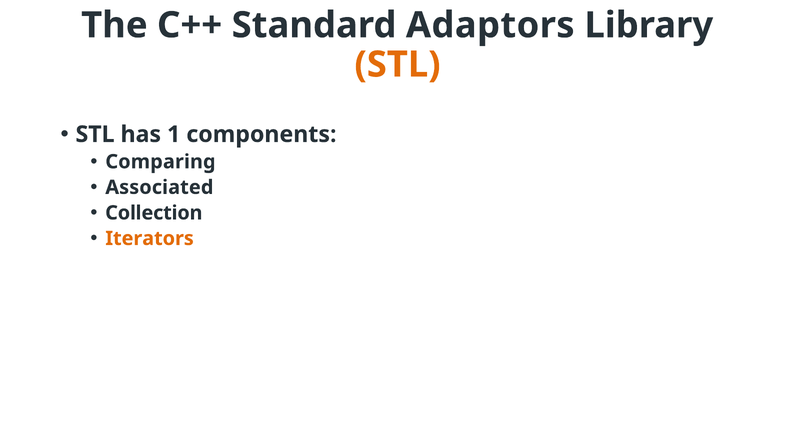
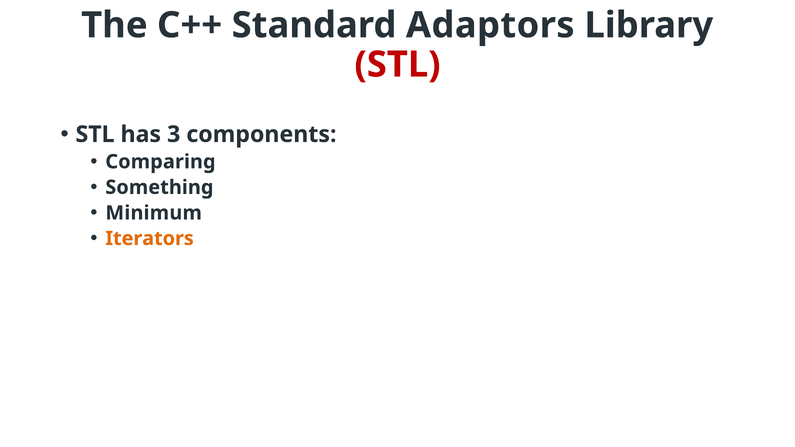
STL colour: orange -> red (397, 65)
1: 1 -> 3 (174, 134)
Associated: Associated -> Something (159, 187)
Collection: Collection -> Minimum (154, 213)
